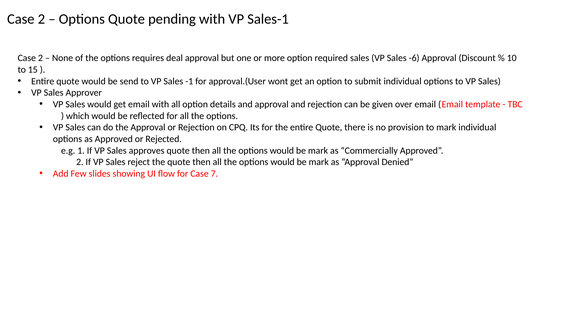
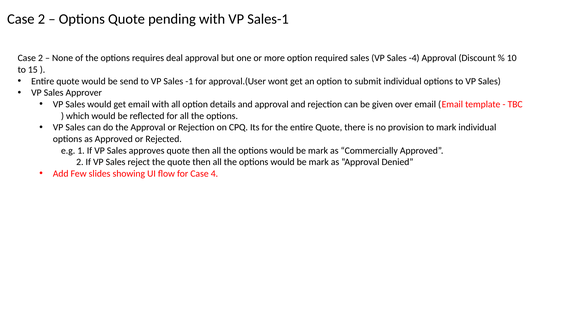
-6: -6 -> -4 (414, 58)
7: 7 -> 4 (214, 174)
